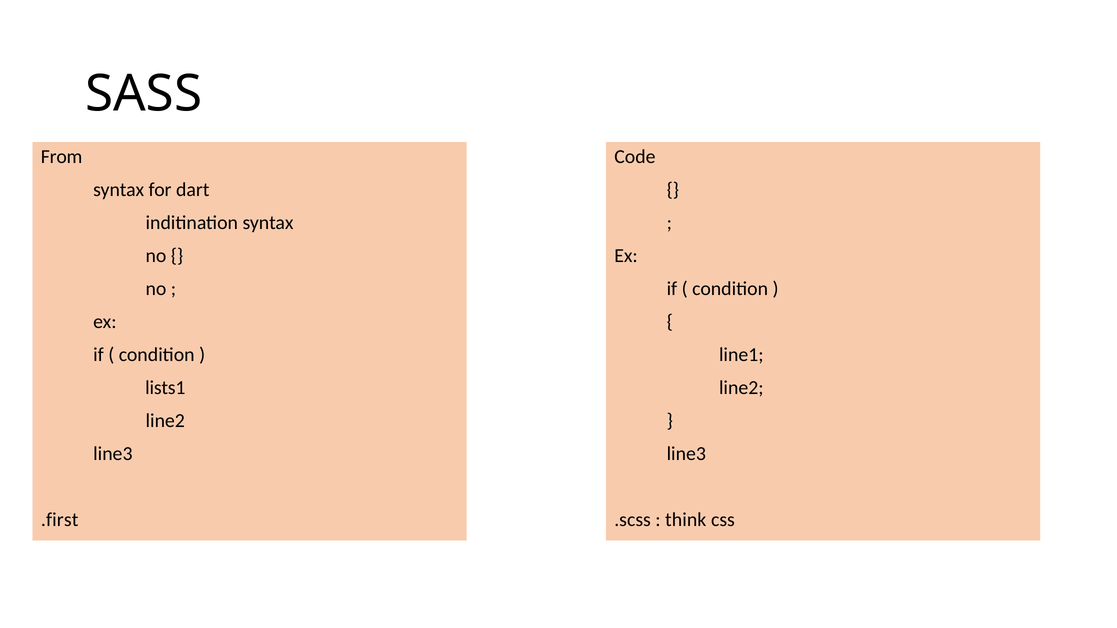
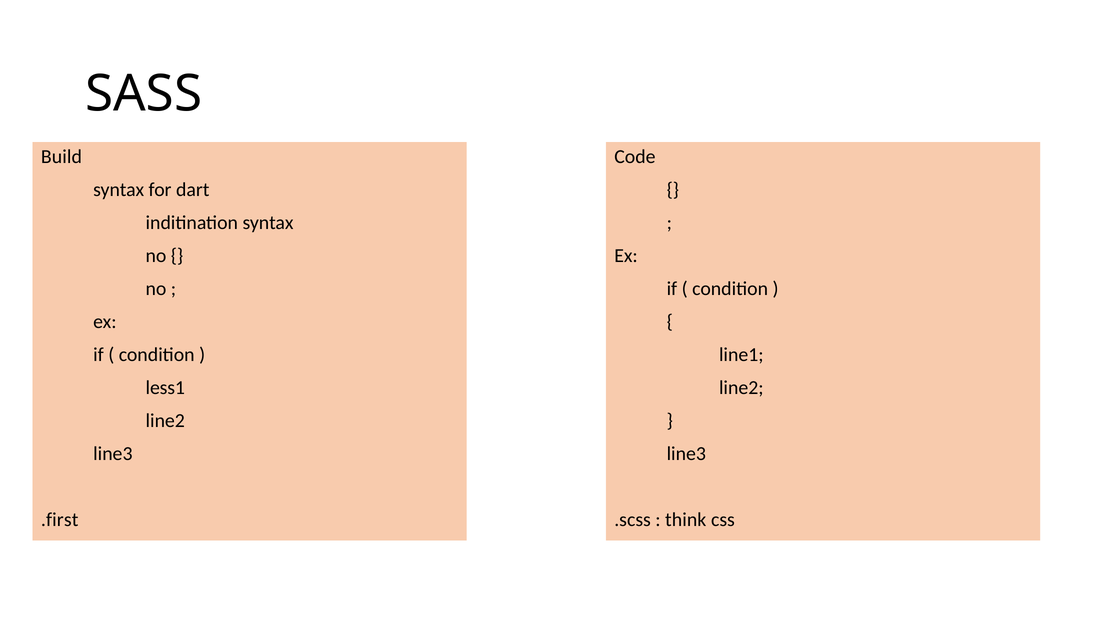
From: From -> Build (61, 157)
lists1: lists1 -> less1 (165, 388)
